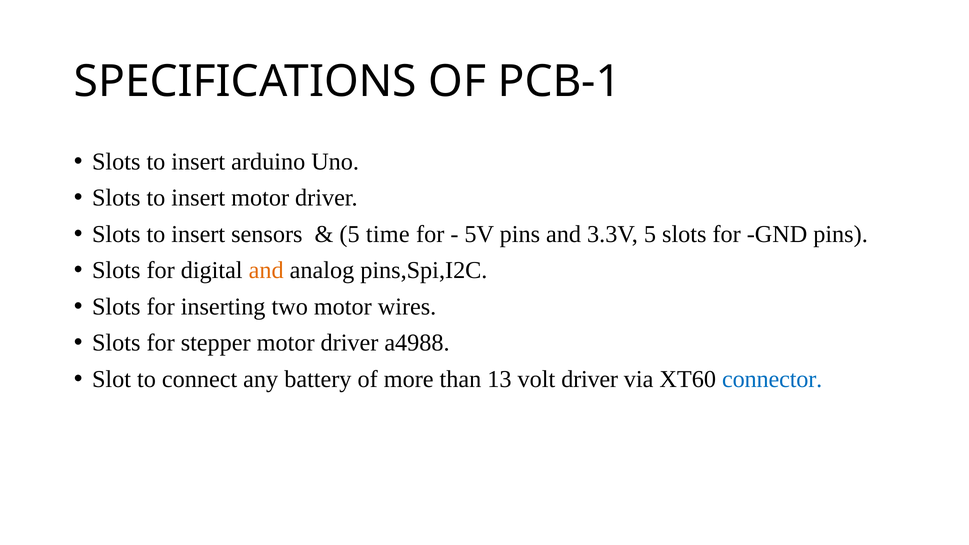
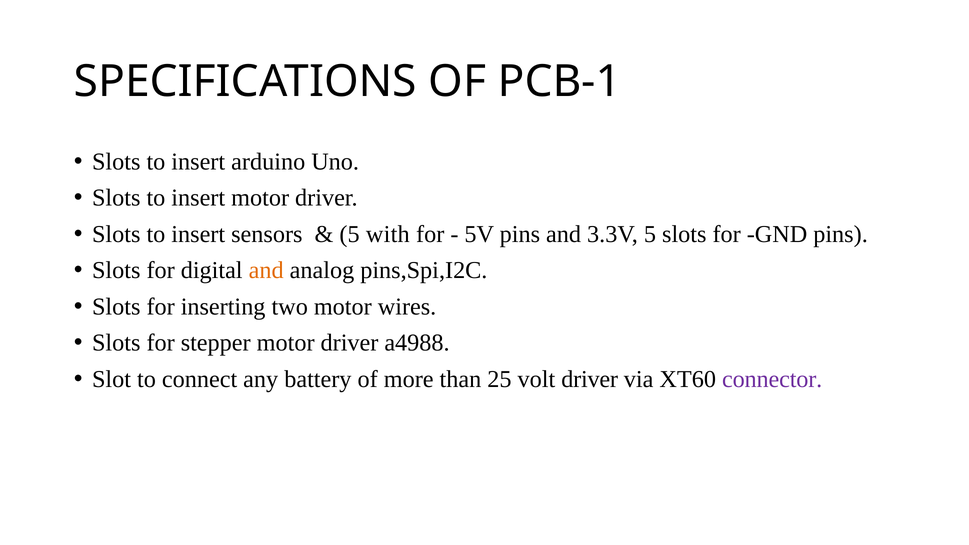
time: time -> with (388, 234)
13: 13 -> 25 (499, 379)
connector colour: blue -> purple (772, 379)
